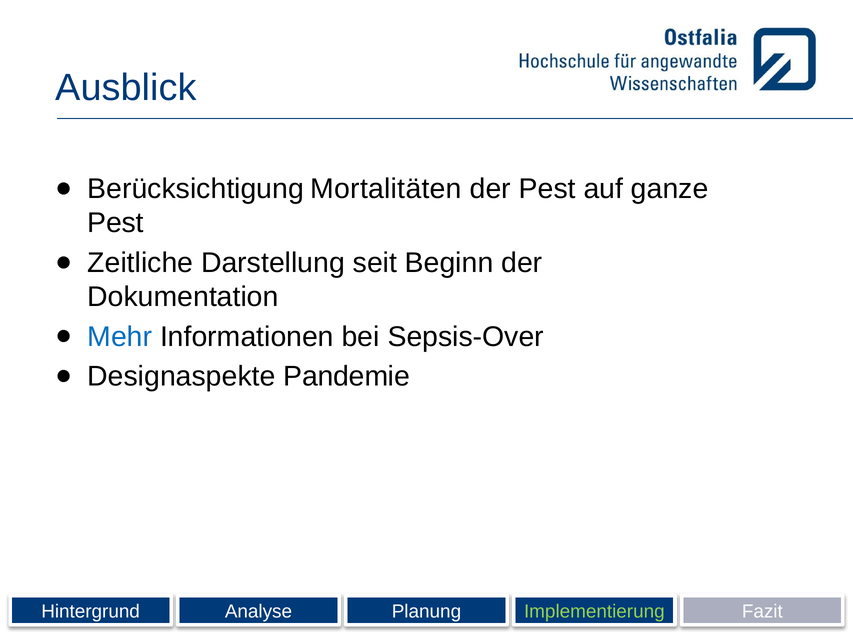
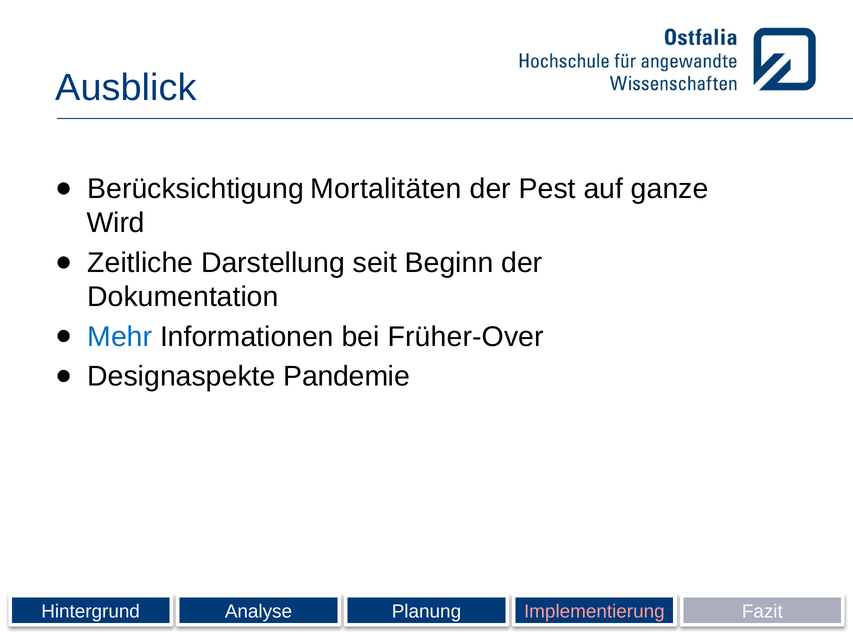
Pest: Pest -> Wird (116, 223)
Sepsis-Over: Sepsis-Over -> Früher-Over (466, 337)
Implementierung colour: light green -> pink (594, 611)
